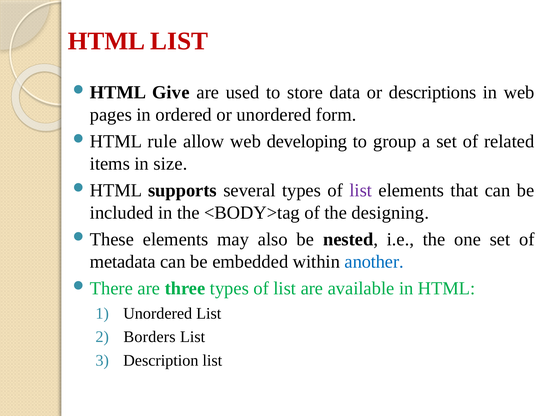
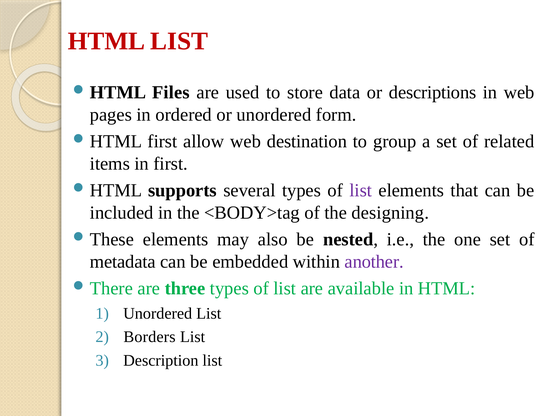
Give: Give -> Files (171, 92)
rule: rule -> first (162, 141)
developing: developing -> destination (307, 141)
in size: size -> first (171, 163)
another colour: blue -> purple (374, 261)
